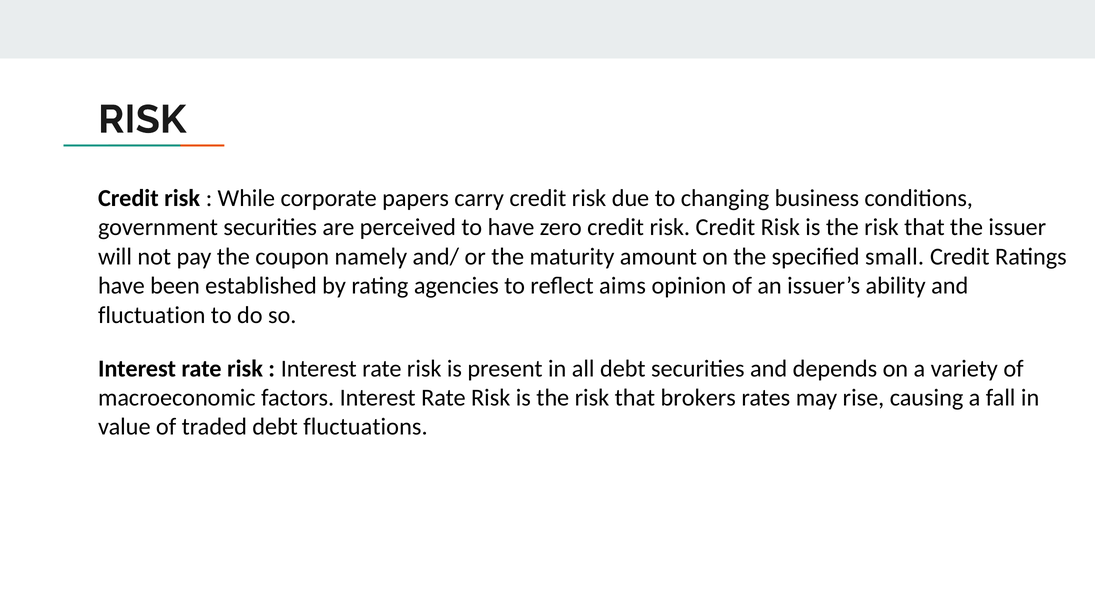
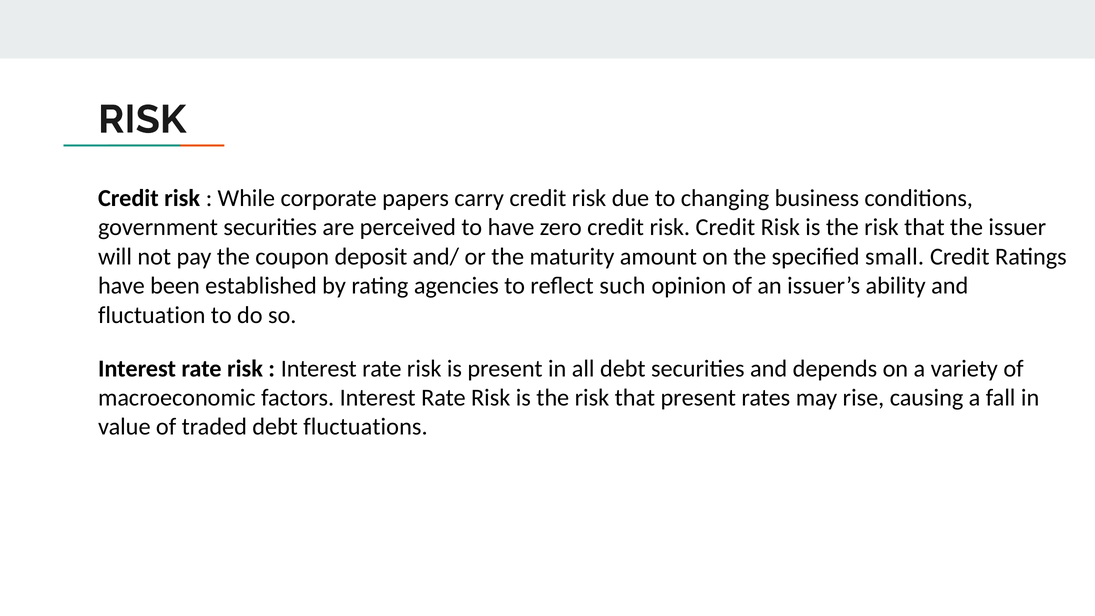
namely: namely -> deposit (371, 257)
aims: aims -> such (622, 286)
that brokers: brokers -> present (698, 398)
